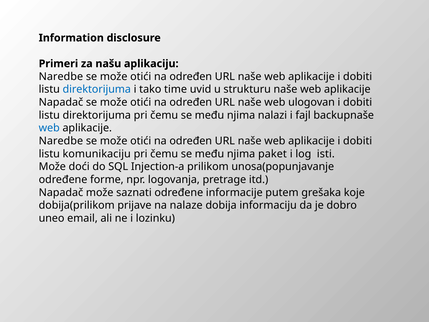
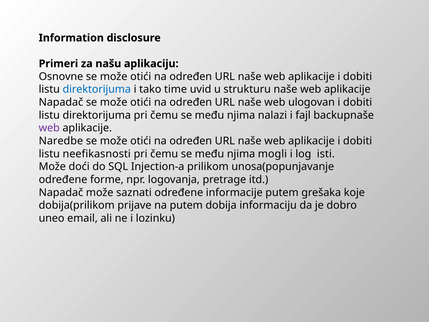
Naredbe: Naredbe -> Osnovne (61, 76)
web colour: blue -> purple (49, 128)
komunikaciju: komunikaciju -> neefikasnosti (97, 154)
paket: paket -> mogli (272, 154)
na nalaze: nalaze -> putem (186, 205)
